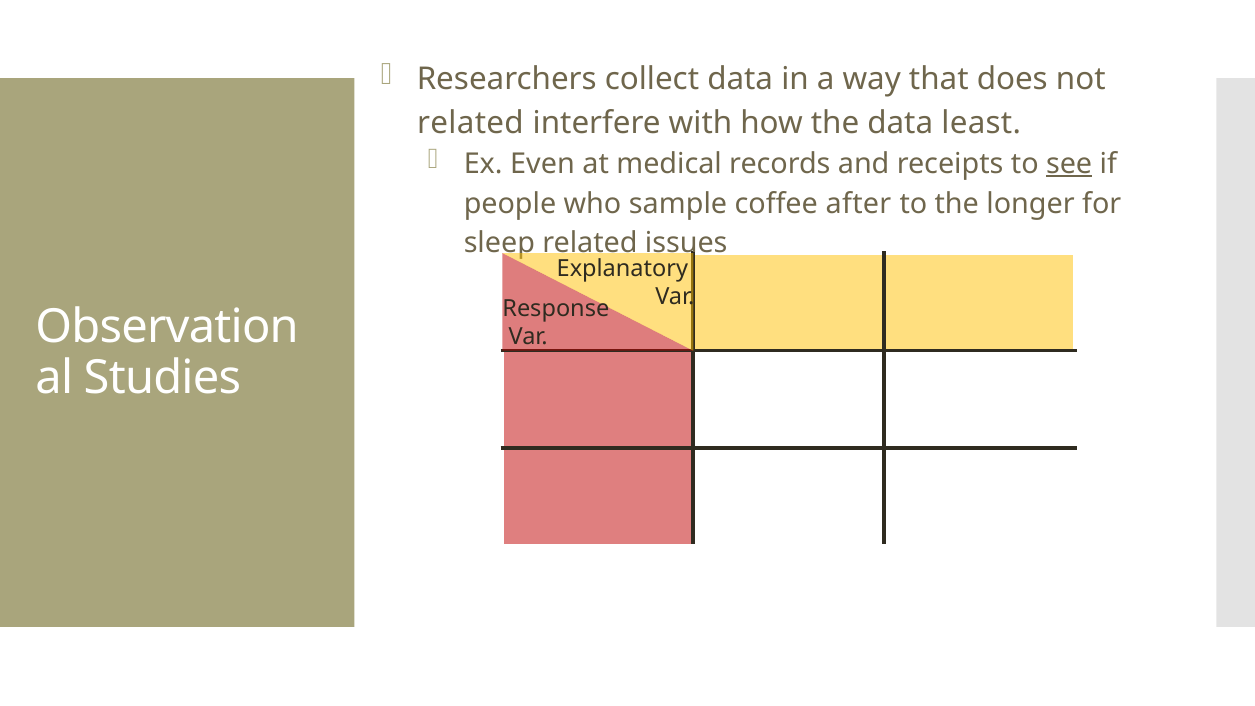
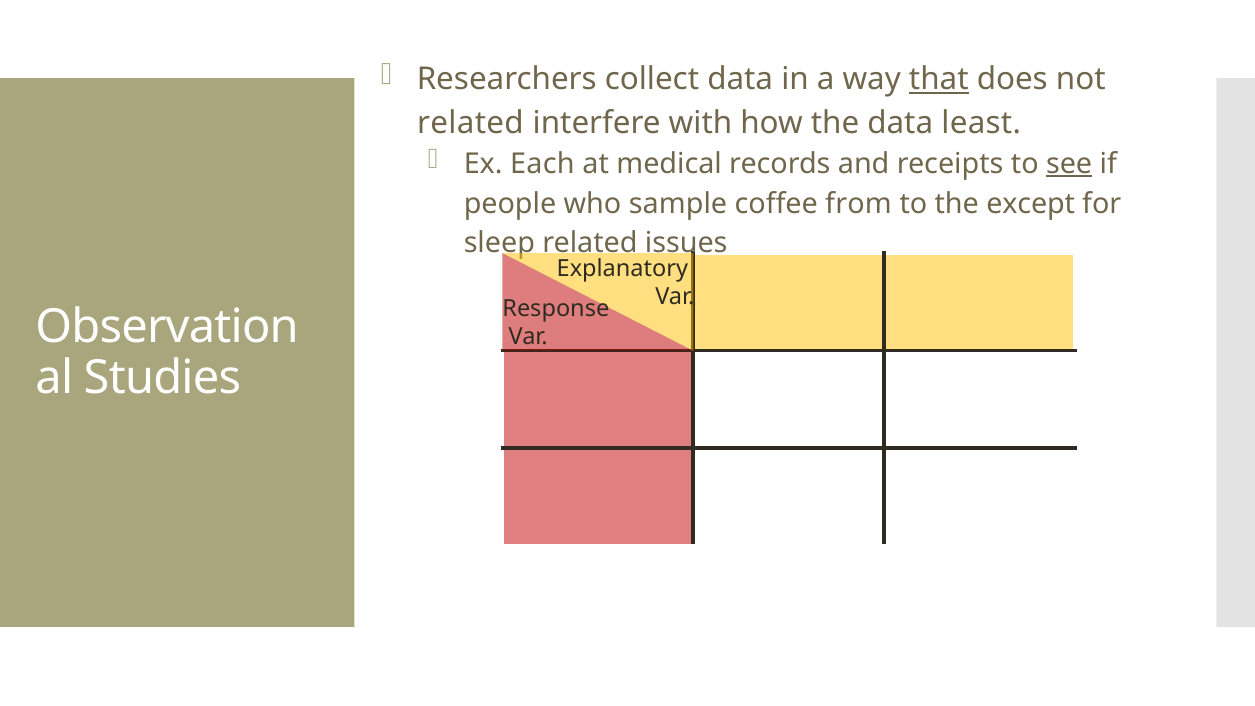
that underline: none -> present (939, 80)
Even: Even -> Each (542, 164)
after: after -> from (859, 204)
longer: longer -> except (1031, 204)
